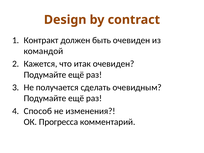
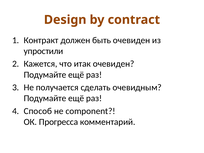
командой: командой -> упростили (43, 51)
изменения: изменения -> component (90, 111)
